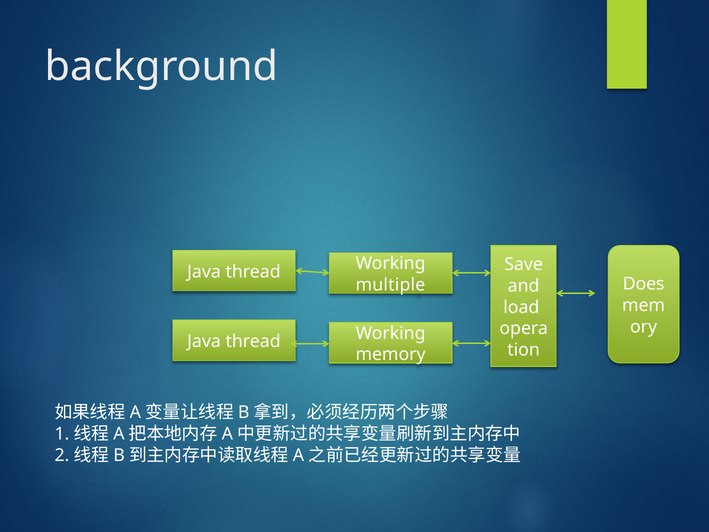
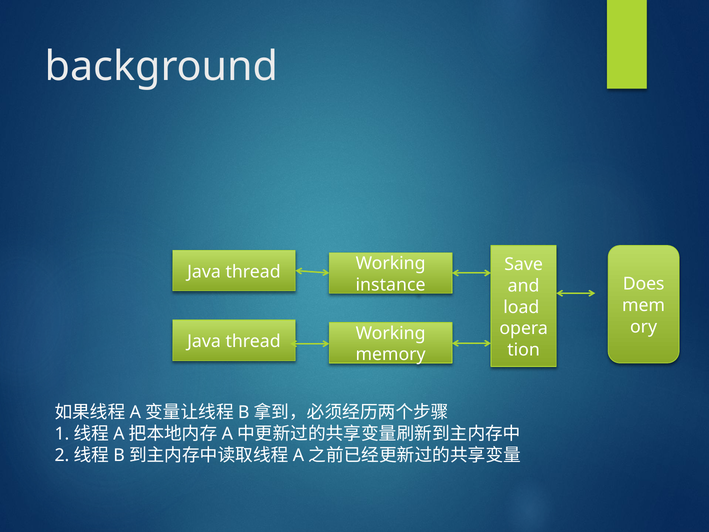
multiple: multiple -> instance (391, 285)
